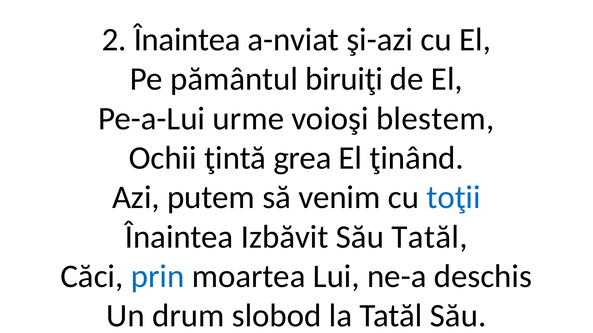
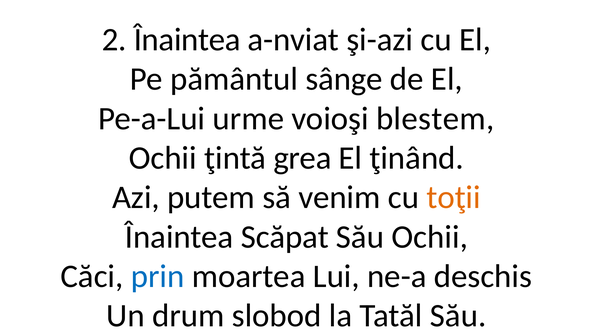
biruiţi: biruiţi -> sânge (344, 79)
toţii colour: blue -> orange (454, 198)
Izbăvit: Izbăvit -> Scăpat (285, 237)
Său Tatăl: Tatăl -> Ochii (430, 237)
